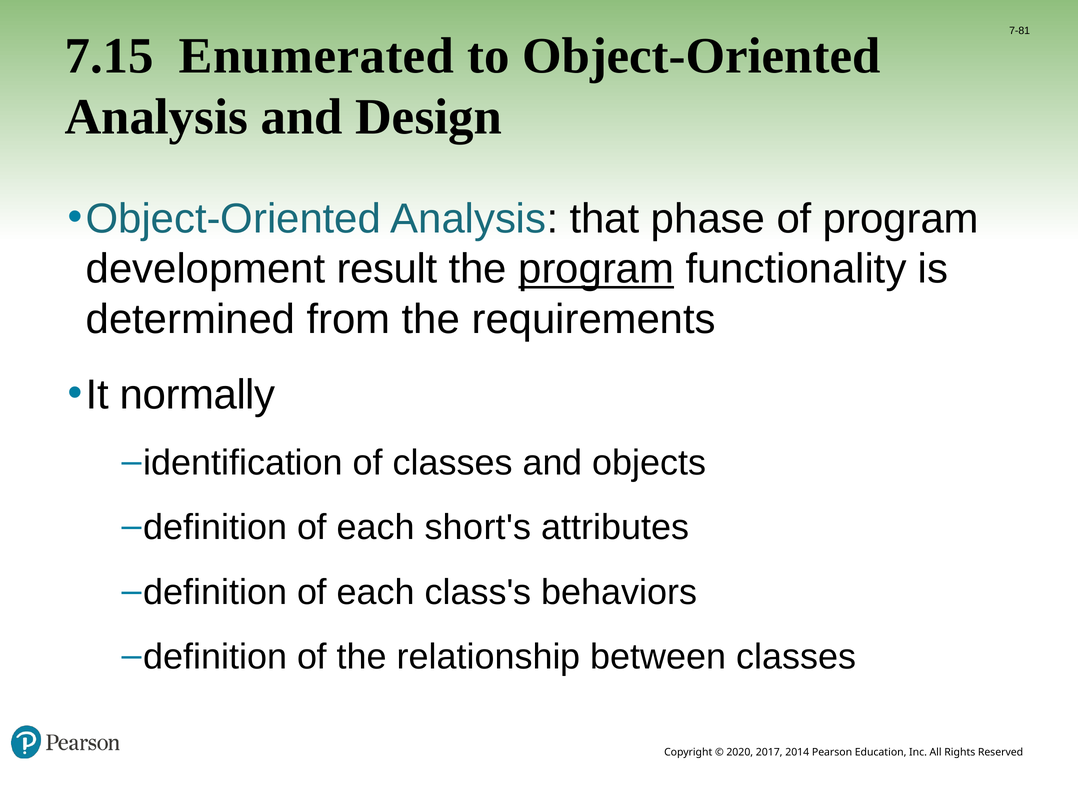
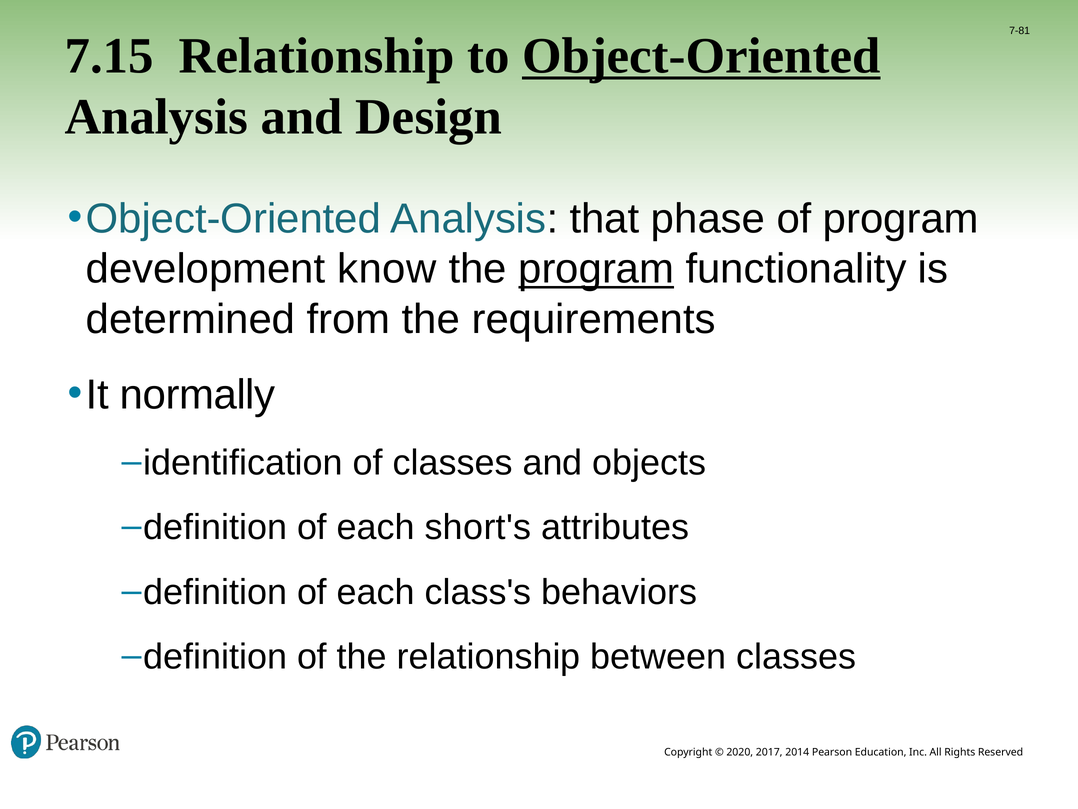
7.15 Enumerated: Enumerated -> Relationship (317, 56)
Object-Oriented underline: none -> present (701, 56)
result: result -> know (387, 269)
